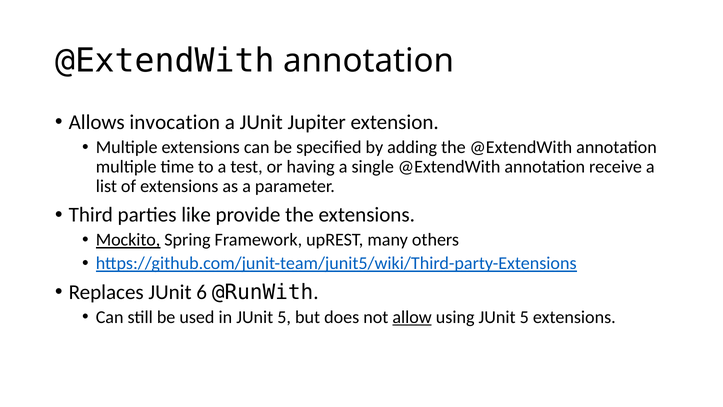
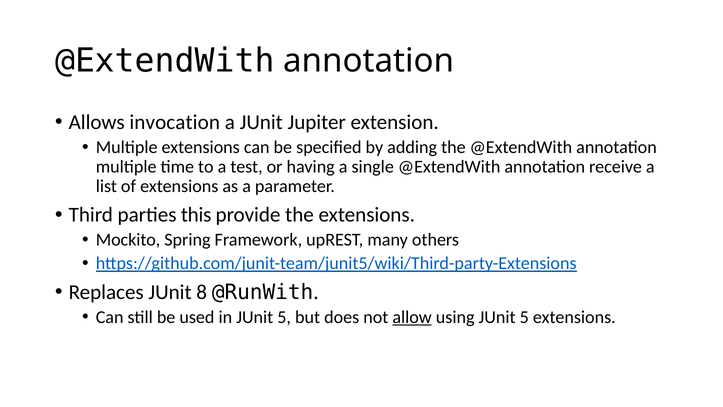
like: like -> this (196, 215)
Mockito underline: present -> none (128, 240)
6: 6 -> 8 (202, 292)
